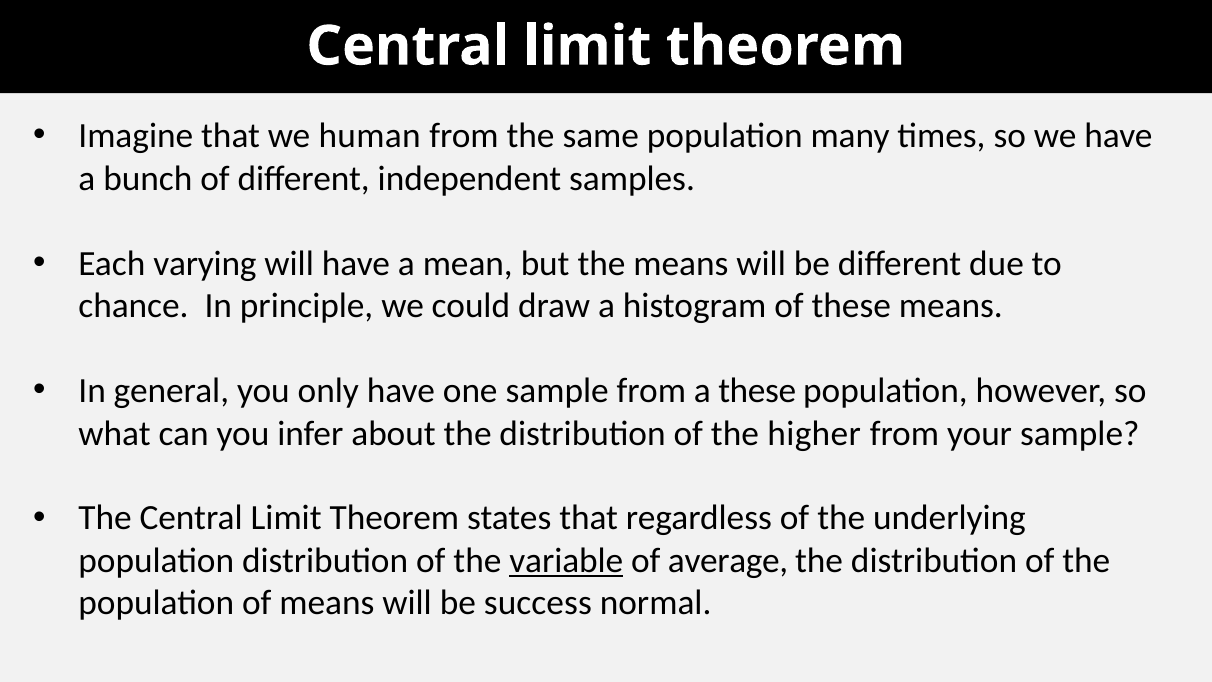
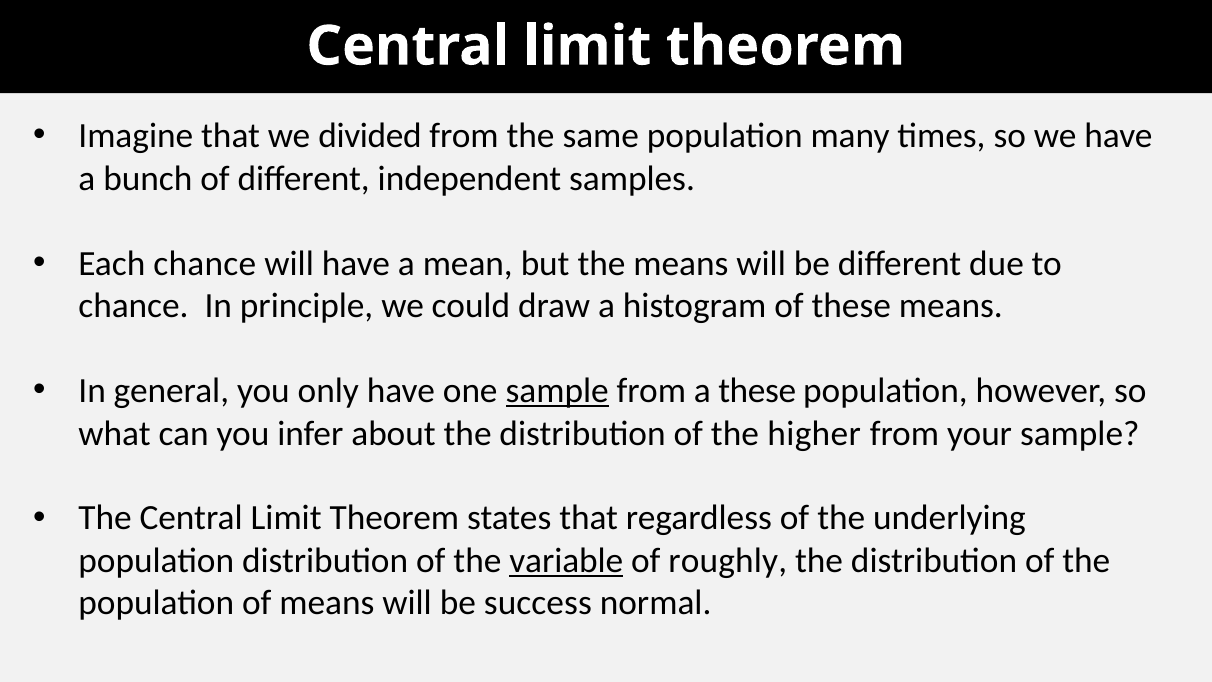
human: human -> divided (370, 136)
Each varying: varying -> chance (205, 263)
sample underline: none -> present (557, 391)
average: average -> roughly (728, 561)
